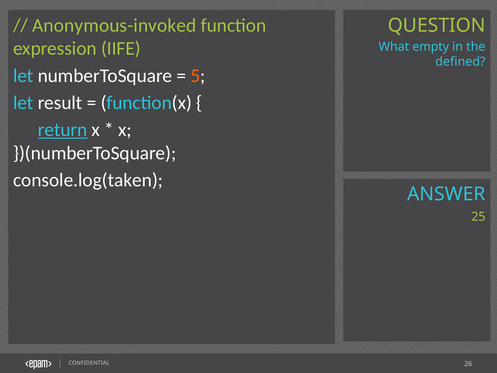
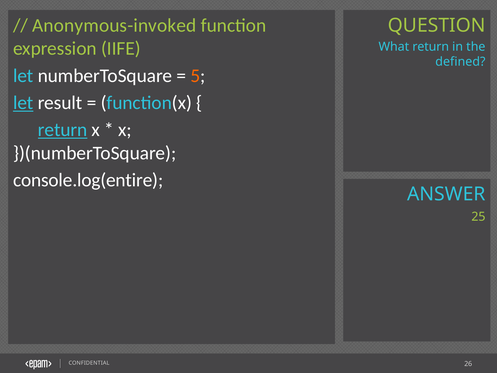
What empty: empty -> return (431, 47)
let underline: none -> present (23, 103)
console.log(taken: console.log(taken -> console.log(entire (88, 180)
